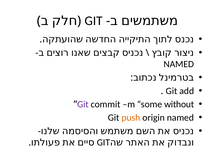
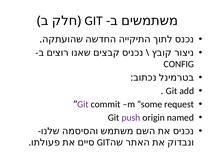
NAMED: NAMED -> CONFIG (179, 64)
without: without -> request (179, 104)
push colour: orange -> purple (131, 118)
